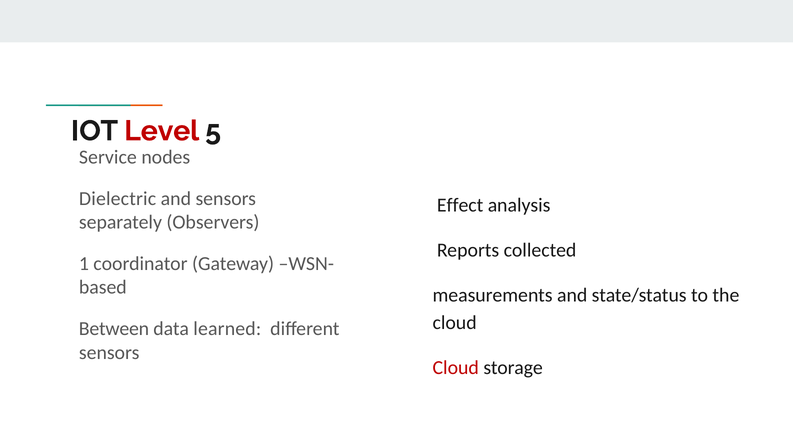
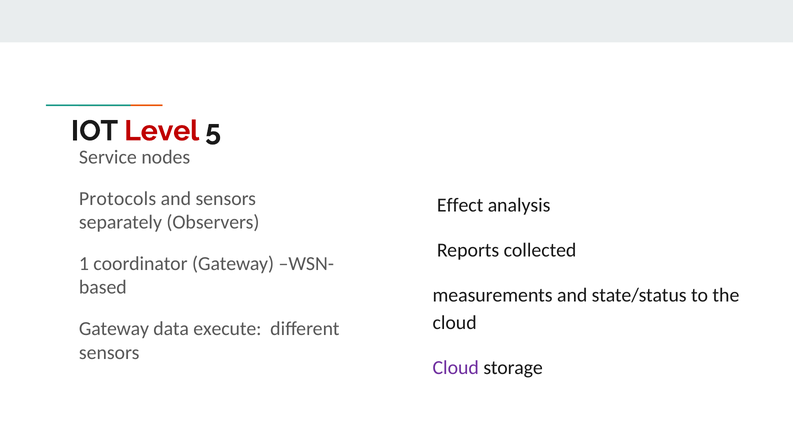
Dielectric: Dielectric -> Protocols (118, 199)
Between: Between -> Gateway (114, 329)
learned: learned -> execute (227, 329)
Cloud colour: red -> purple (456, 368)
